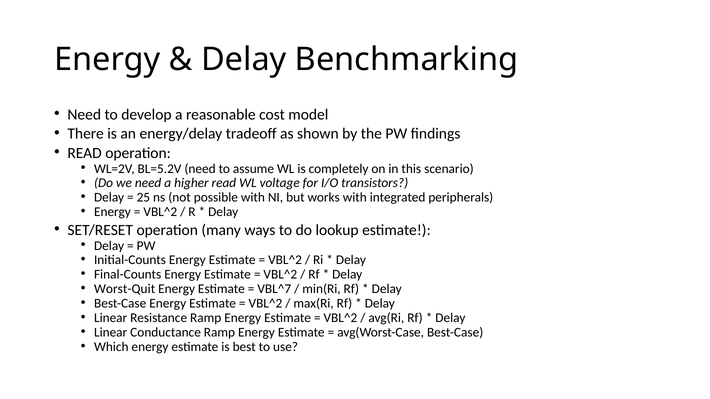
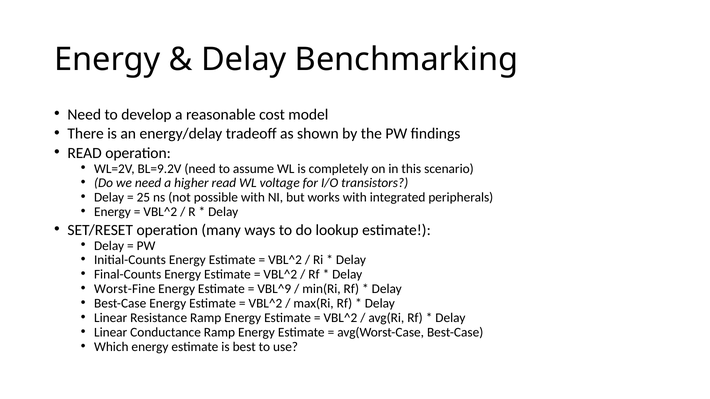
BL=5.2V: BL=5.2V -> BL=9.2V (160, 169)
Worst-Quit: Worst-Quit -> Worst-Fine (125, 289)
VBL^7: VBL^7 -> VBL^9 (274, 289)
